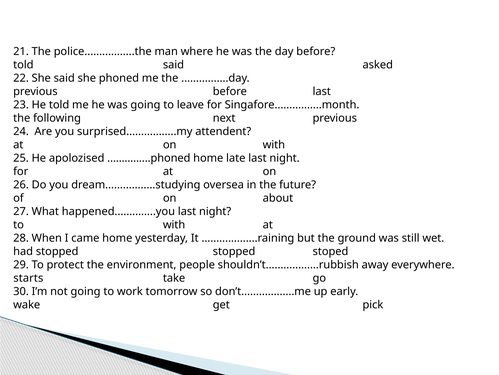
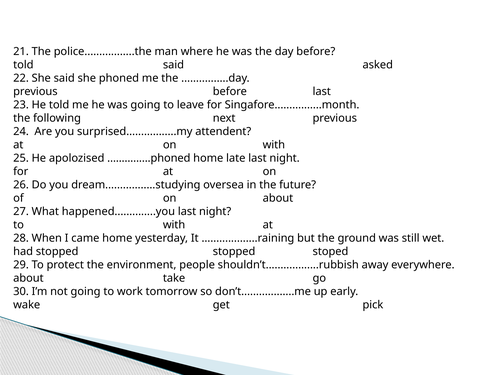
starts: starts -> about (28, 278)
